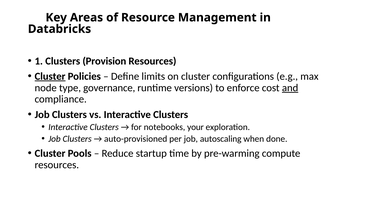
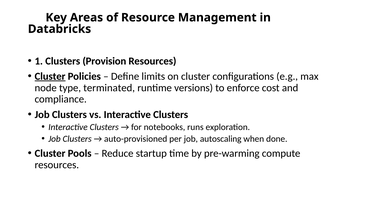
governance: governance -> terminated (109, 88)
and underline: present -> none (290, 88)
your: your -> runs (195, 127)
